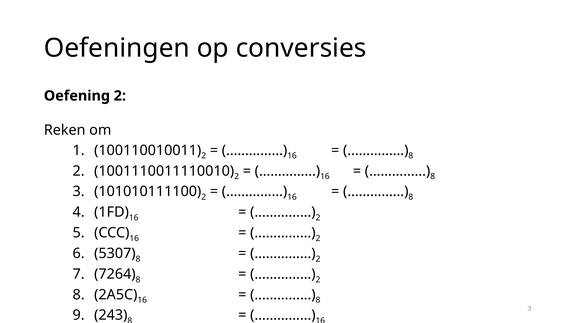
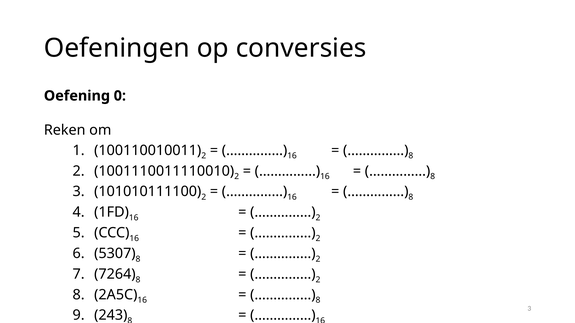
Oefening 2: 2 -> 0 (120, 96)
